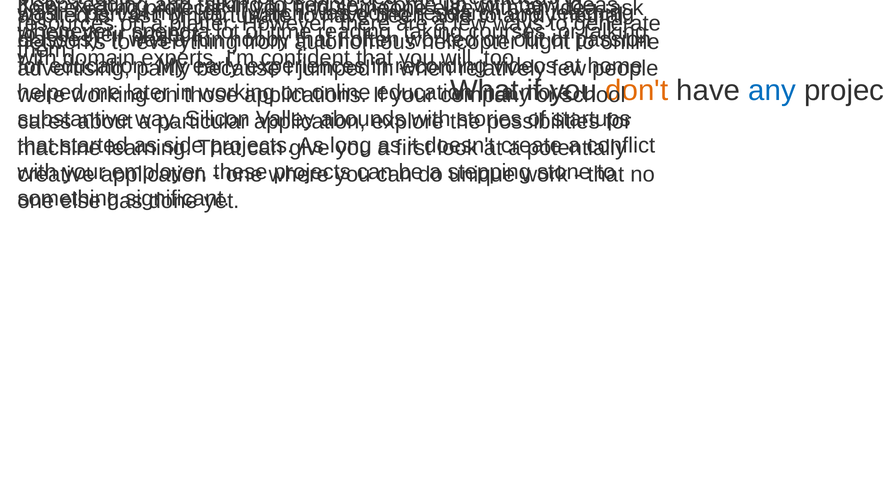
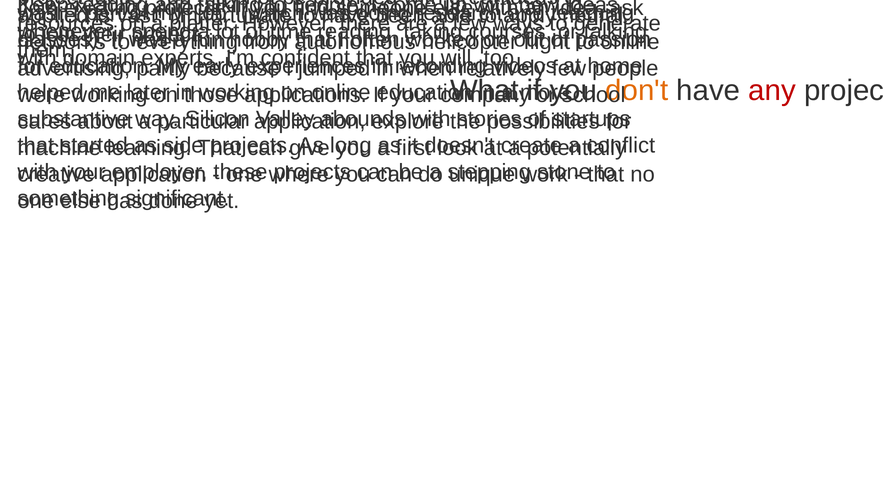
any colour: blue -> red (772, 90)
